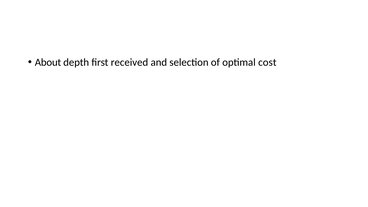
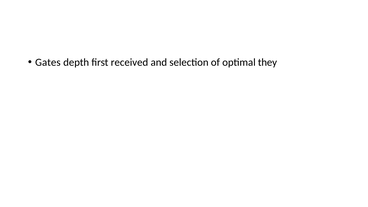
About: About -> Gates (48, 62)
cost: cost -> they (267, 62)
